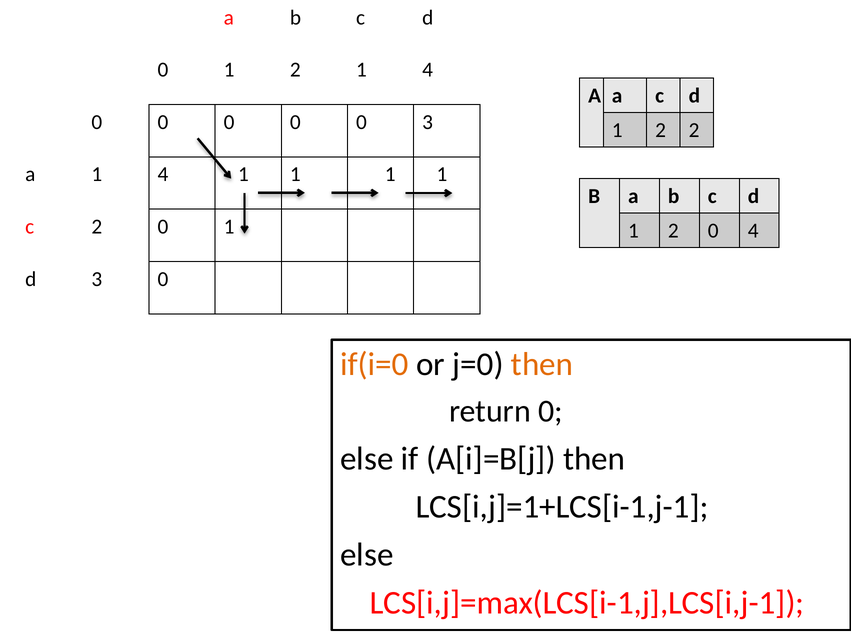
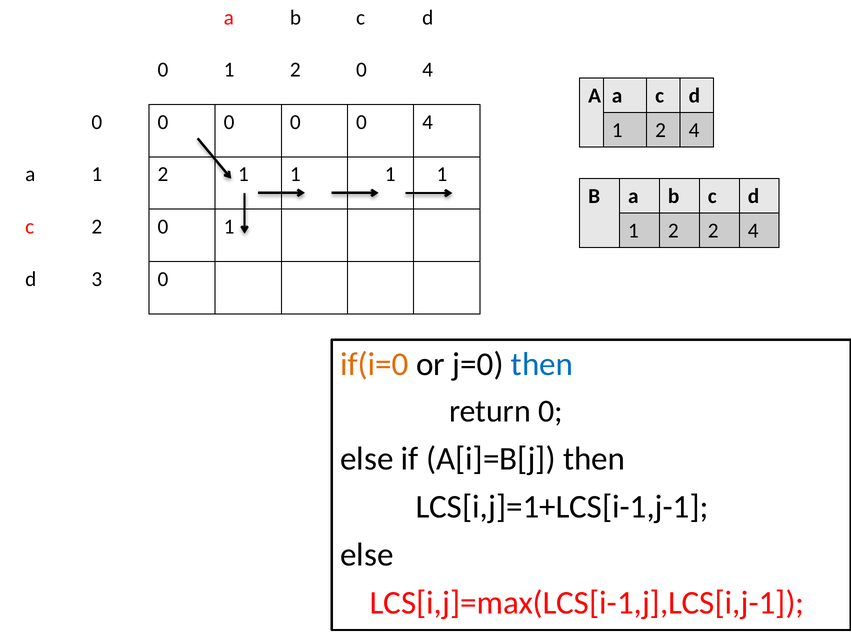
1 2 1: 1 -> 0 (361, 70)
0 0 3: 3 -> 4 (428, 122)
1 2 2: 2 -> 4 (694, 130)
a 1 4: 4 -> 2 (163, 174)
1 2 0: 0 -> 2 (713, 230)
then colour: orange -> blue (542, 364)
